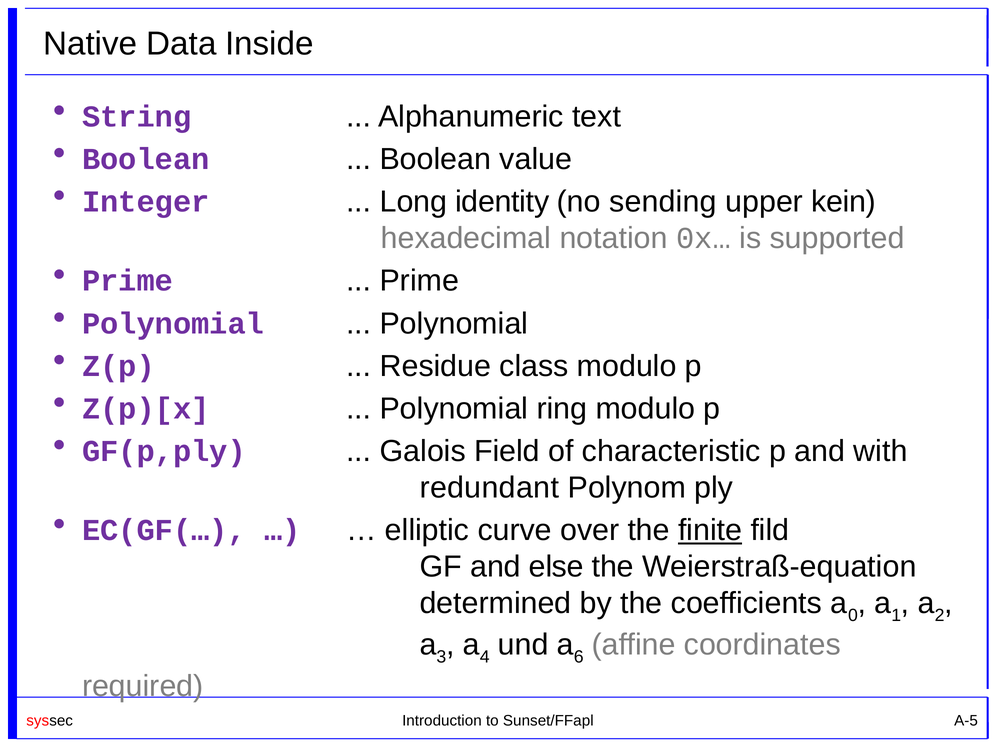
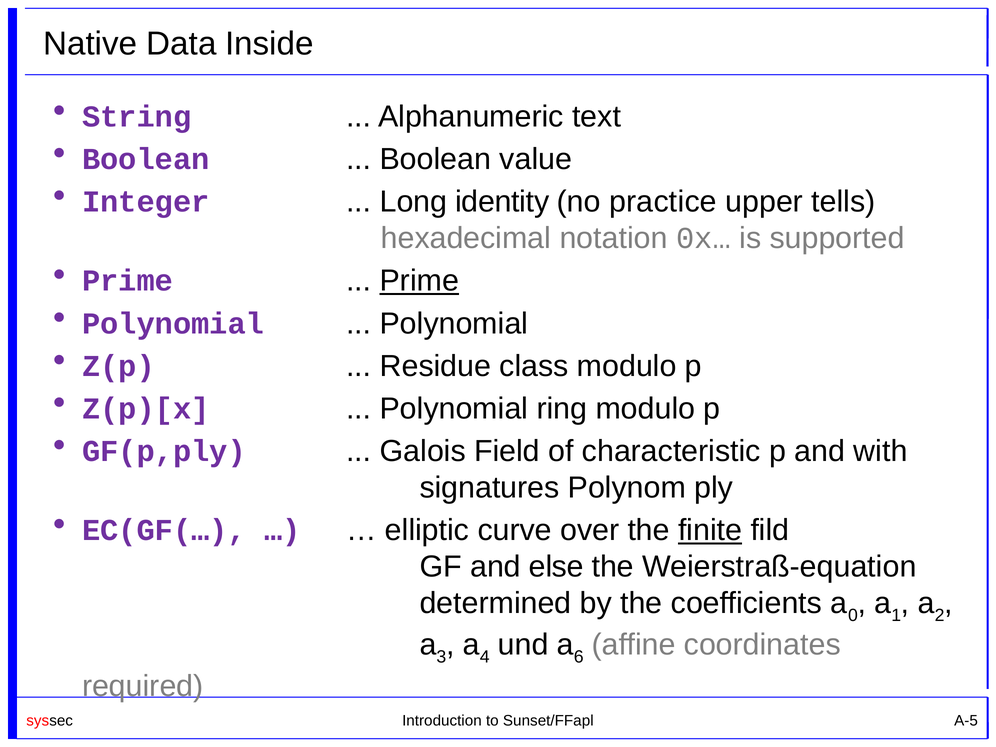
sending: sending -> practice (663, 202)
kein: kein -> tells (843, 202)
Prime underline: none -> present (419, 281)
redundant: redundant -> signatures (490, 488)
